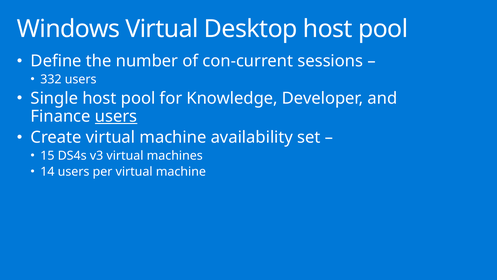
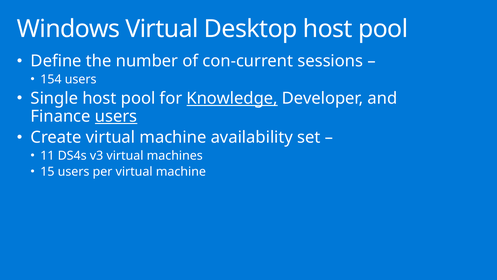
332: 332 -> 154 (51, 79)
Knowledge underline: none -> present (232, 98)
15: 15 -> 11 (47, 155)
14: 14 -> 15 (47, 171)
